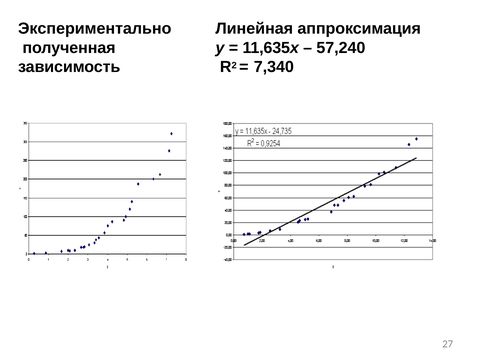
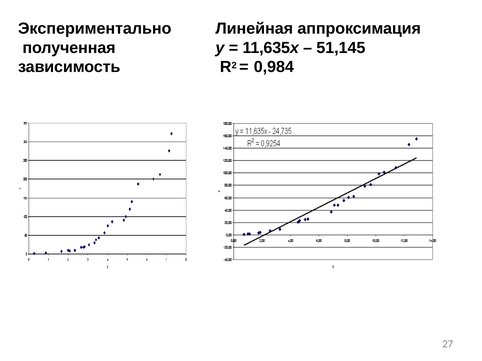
57,240: 57,240 -> 51,145 (341, 48)
7,340: 7,340 -> 0,984 (274, 67)
